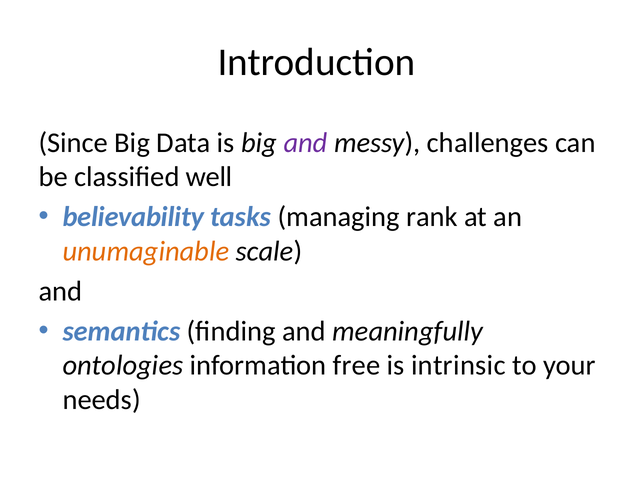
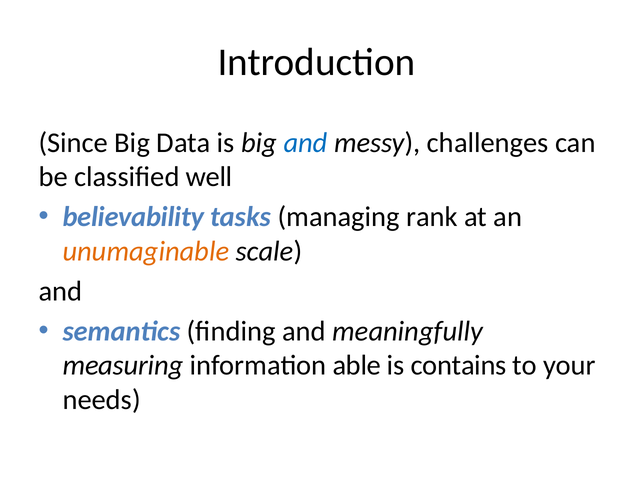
and colour: purple -> blue (306, 142)
ontologies: ontologies -> measuring (123, 365)
free: free -> able (357, 365)
intrinsic: intrinsic -> contains (459, 365)
